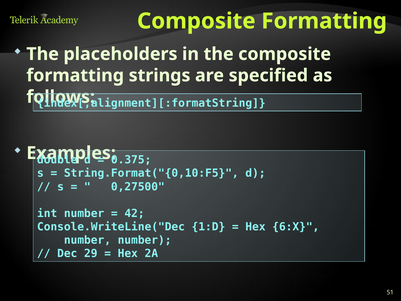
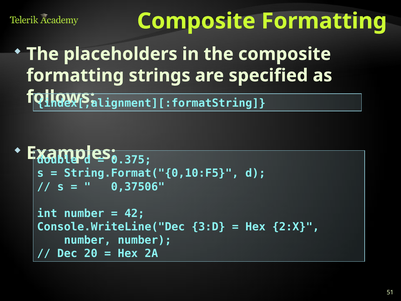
0,27500: 0,27500 -> 0,37506 (138, 187)
1:D: 1:D -> 3:D (208, 227)
6:X: 6:X -> 2:X (296, 227)
29: 29 -> 20 (91, 253)
